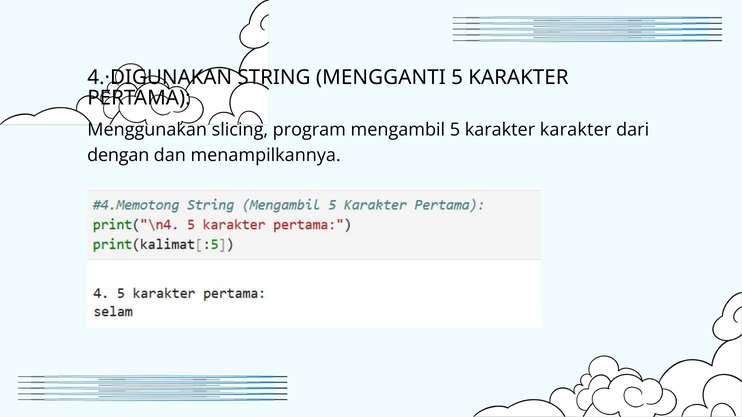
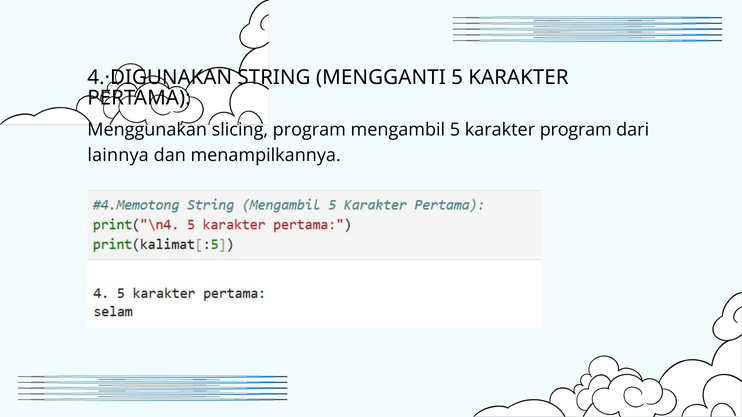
karakter karakter: karakter -> program (576, 130)
dengan: dengan -> lainnya (118, 155)
